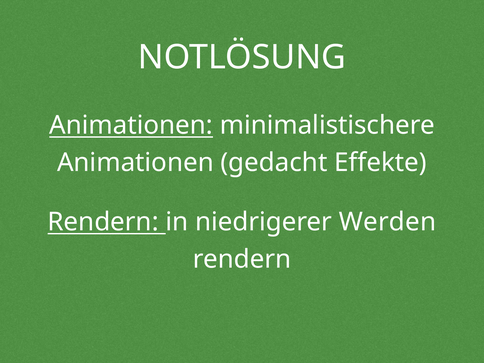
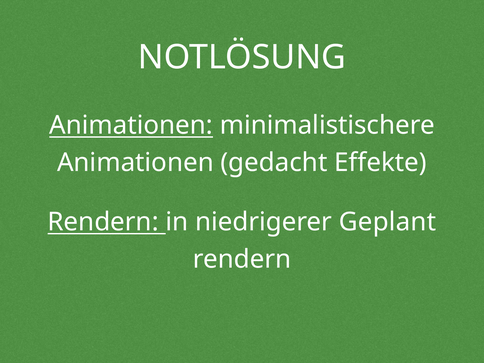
Werden: Werden -> Geplant (387, 222)
